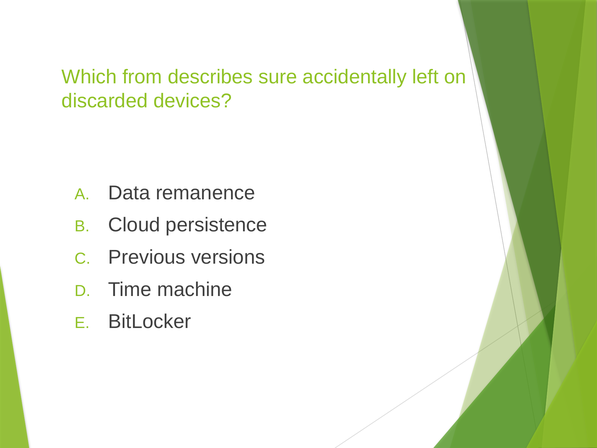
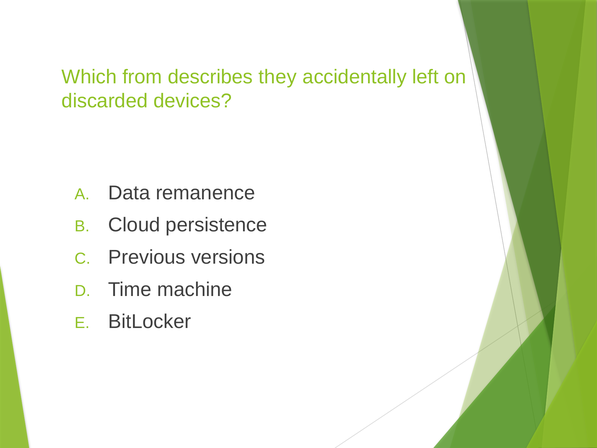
sure: sure -> they (278, 77)
